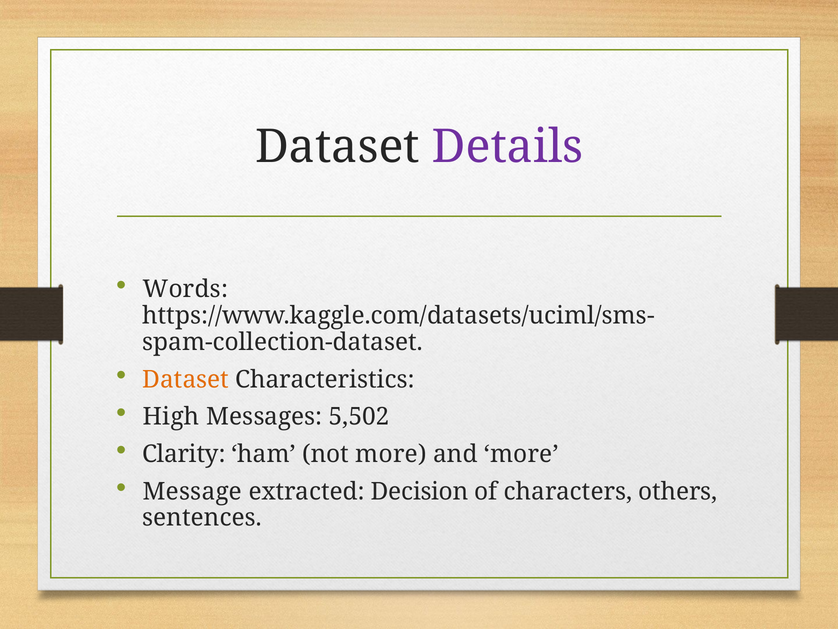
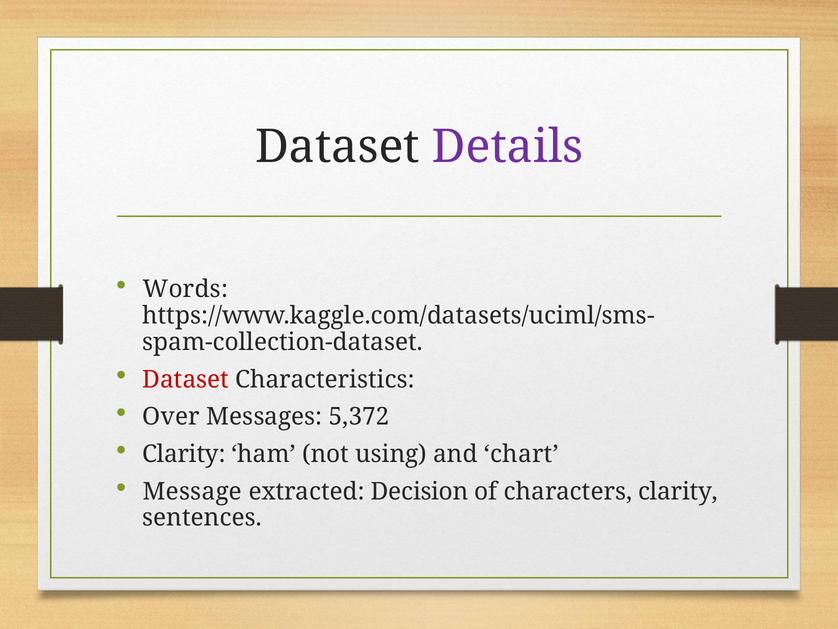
Dataset colour: orange -> red (186, 379)
High: High -> Over (171, 416)
5,502: 5,502 -> 5,372 (359, 416)
not more: more -> using (391, 454)
and more: more -> chart (521, 454)
characters others: others -> clarity (678, 491)
